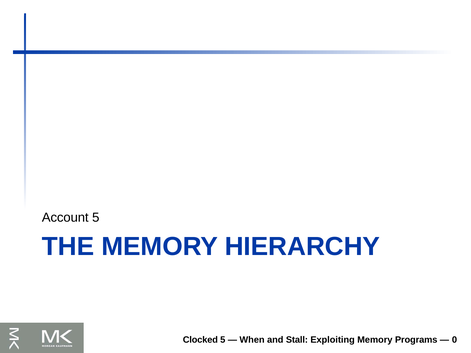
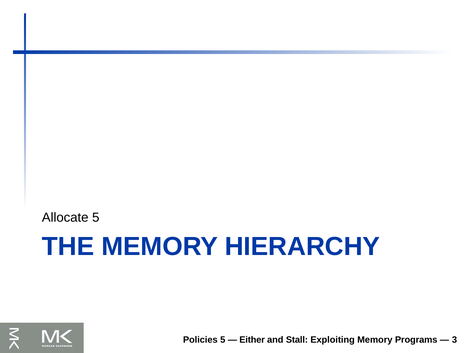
Account: Account -> Allocate (65, 218)
Clocked: Clocked -> Policies (200, 340)
When: When -> Either (252, 340)
0: 0 -> 3 (455, 340)
